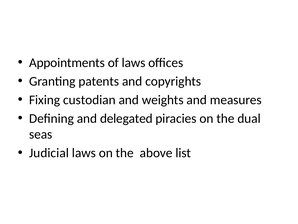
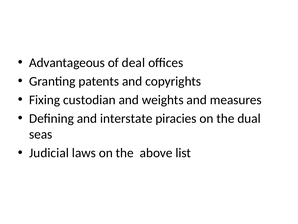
Appointments: Appointments -> Advantageous (67, 63)
of laws: laws -> deal (133, 63)
delegated: delegated -> interstate (126, 118)
